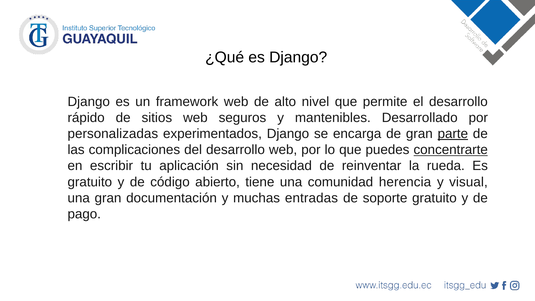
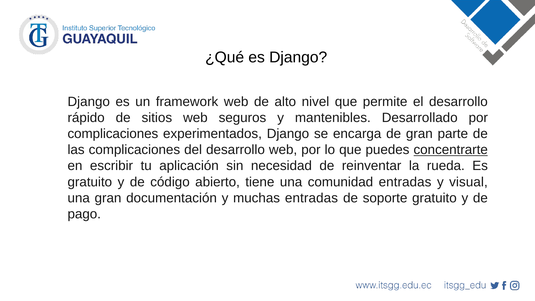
personalizadas: personalizadas -> complicaciones (113, 134)
parte underline: present -> none (453, 134)
comunidad herencia: herencia -> entradas (405, 182)
